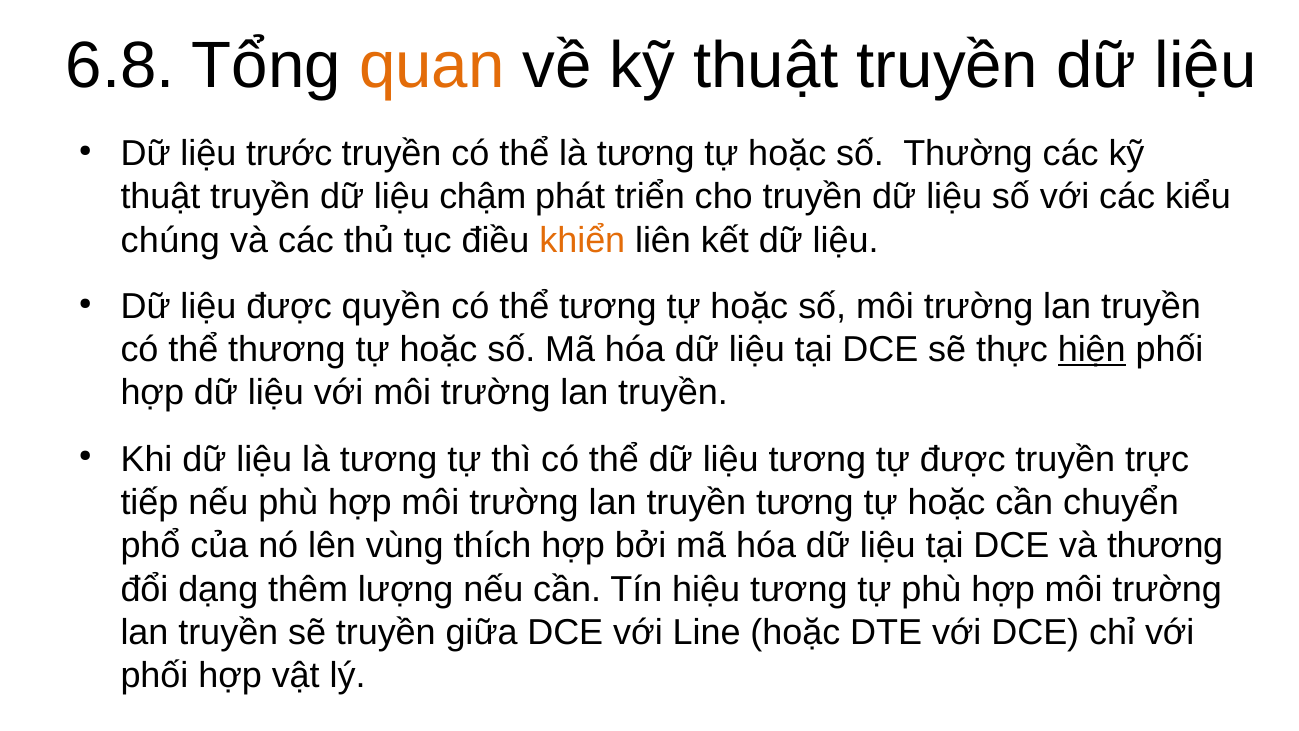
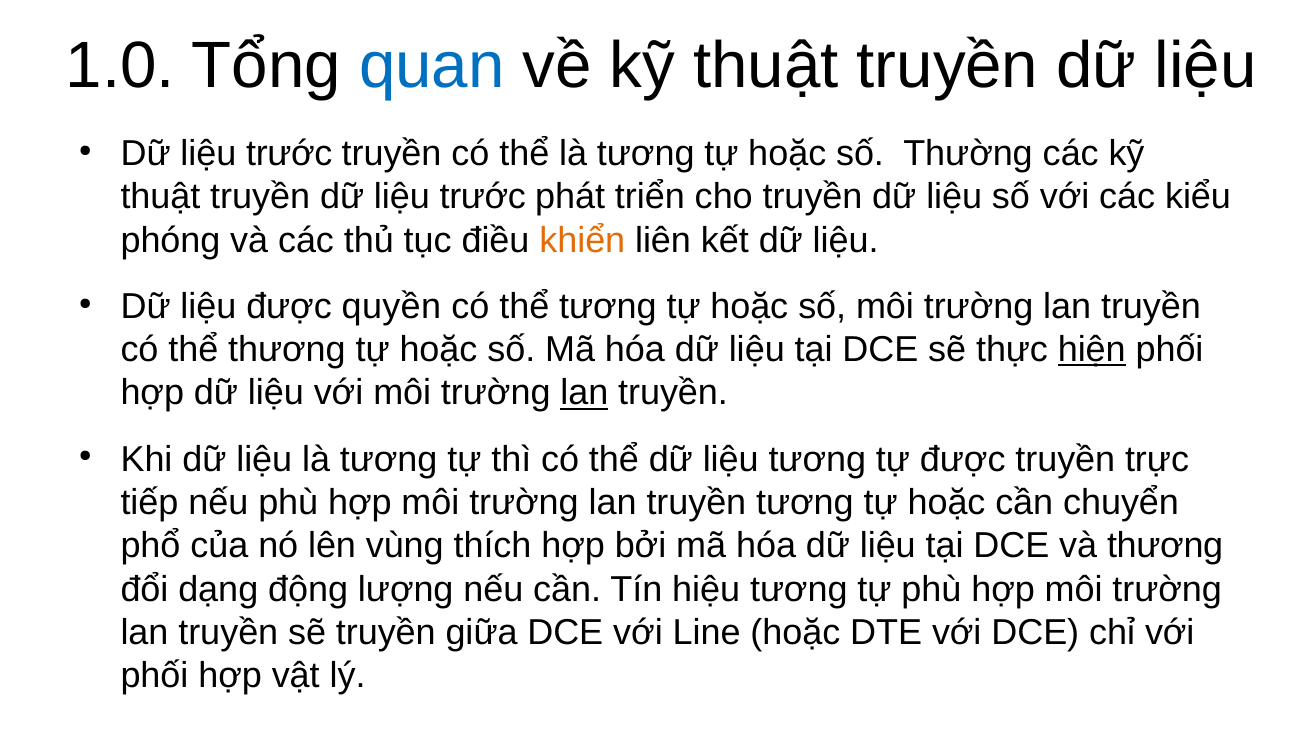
6.8: 6.8 -> 1.0 (120, 66)
quan colour: orange -> blue (432, 66)
truyền dữ liệu chậm: chậm -> trước (483, 197)
chúng: chúng -> phóng (170, 240)
lan underline: none -> present (584, 393)
thêm: thêm -> động (308, 589)
